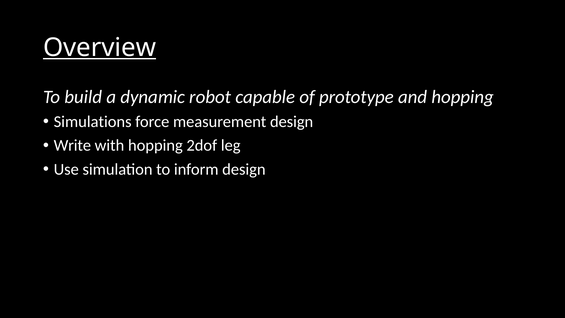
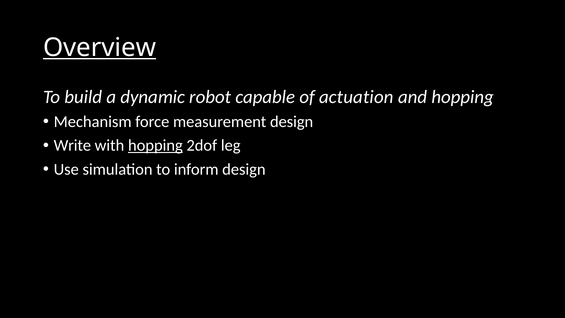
prototype: prototype -> actuation (356, 97)
Simulations: Simulations -> Mechanism (93, 122)
hopping underline: none -> present (155, 145)
